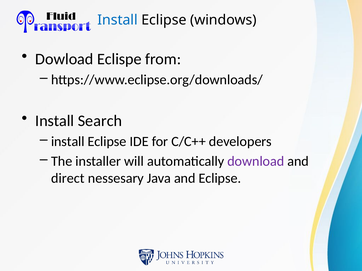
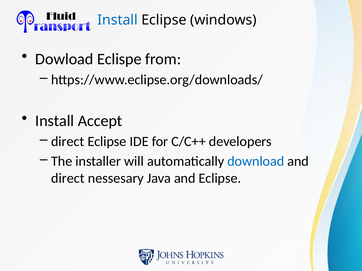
Search: Search -> Accept (100, 121)
install: install -> direct (68, 142)
download colour: purple -> blue (256, 162)
